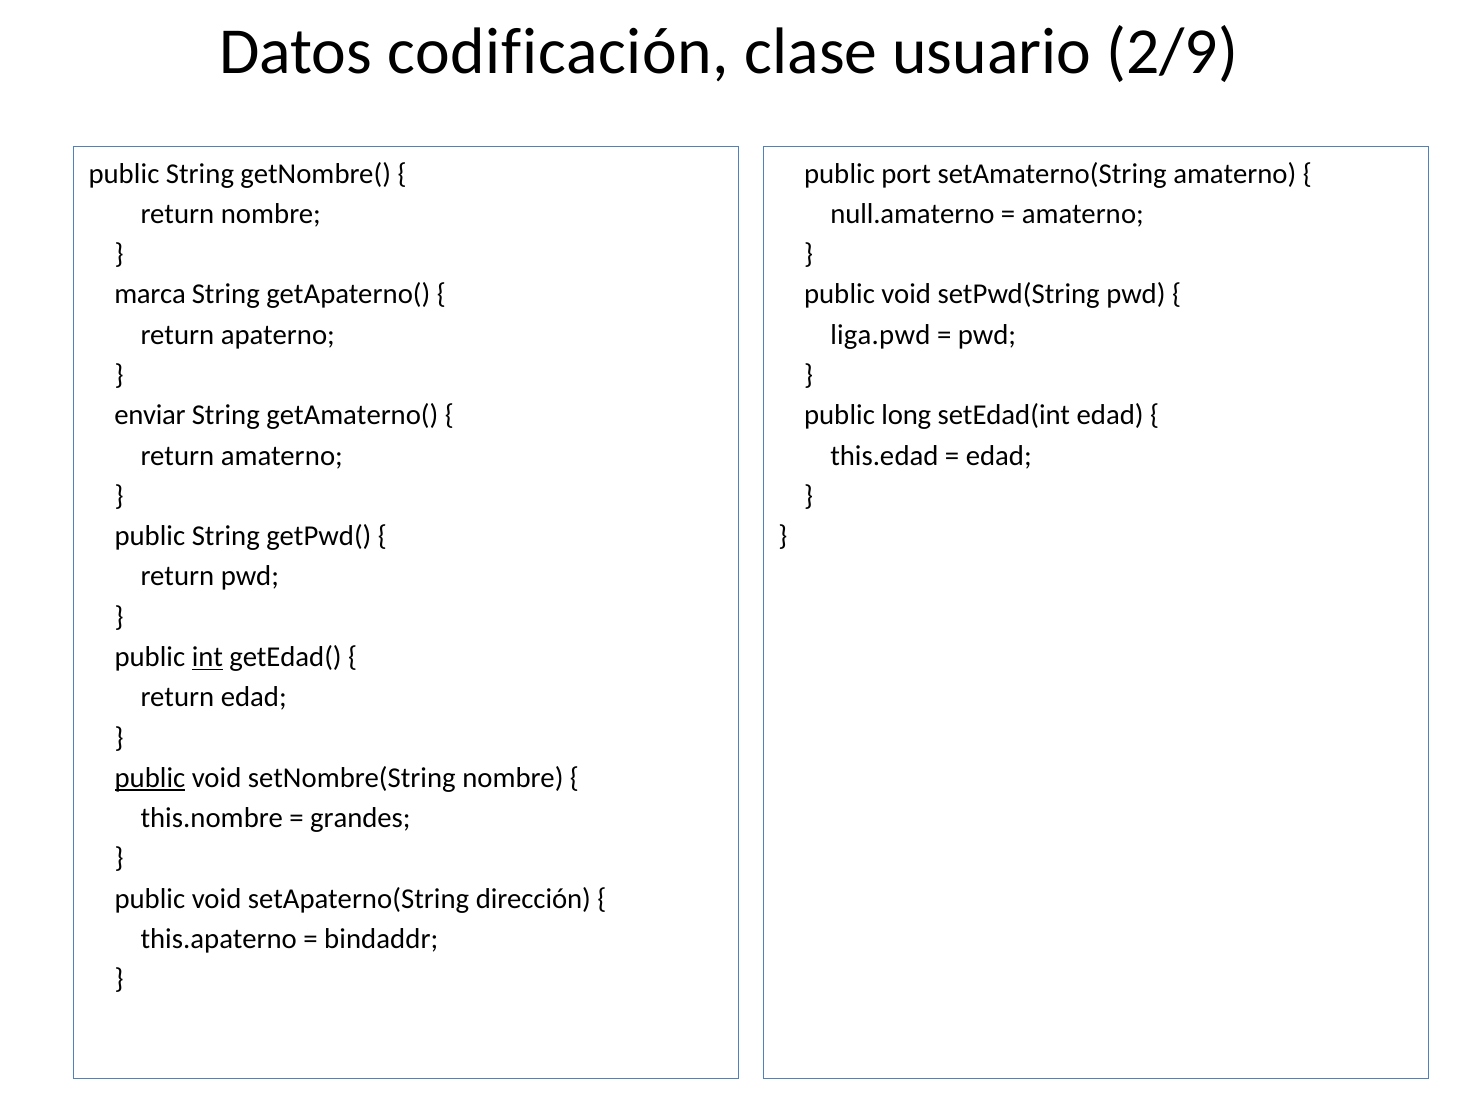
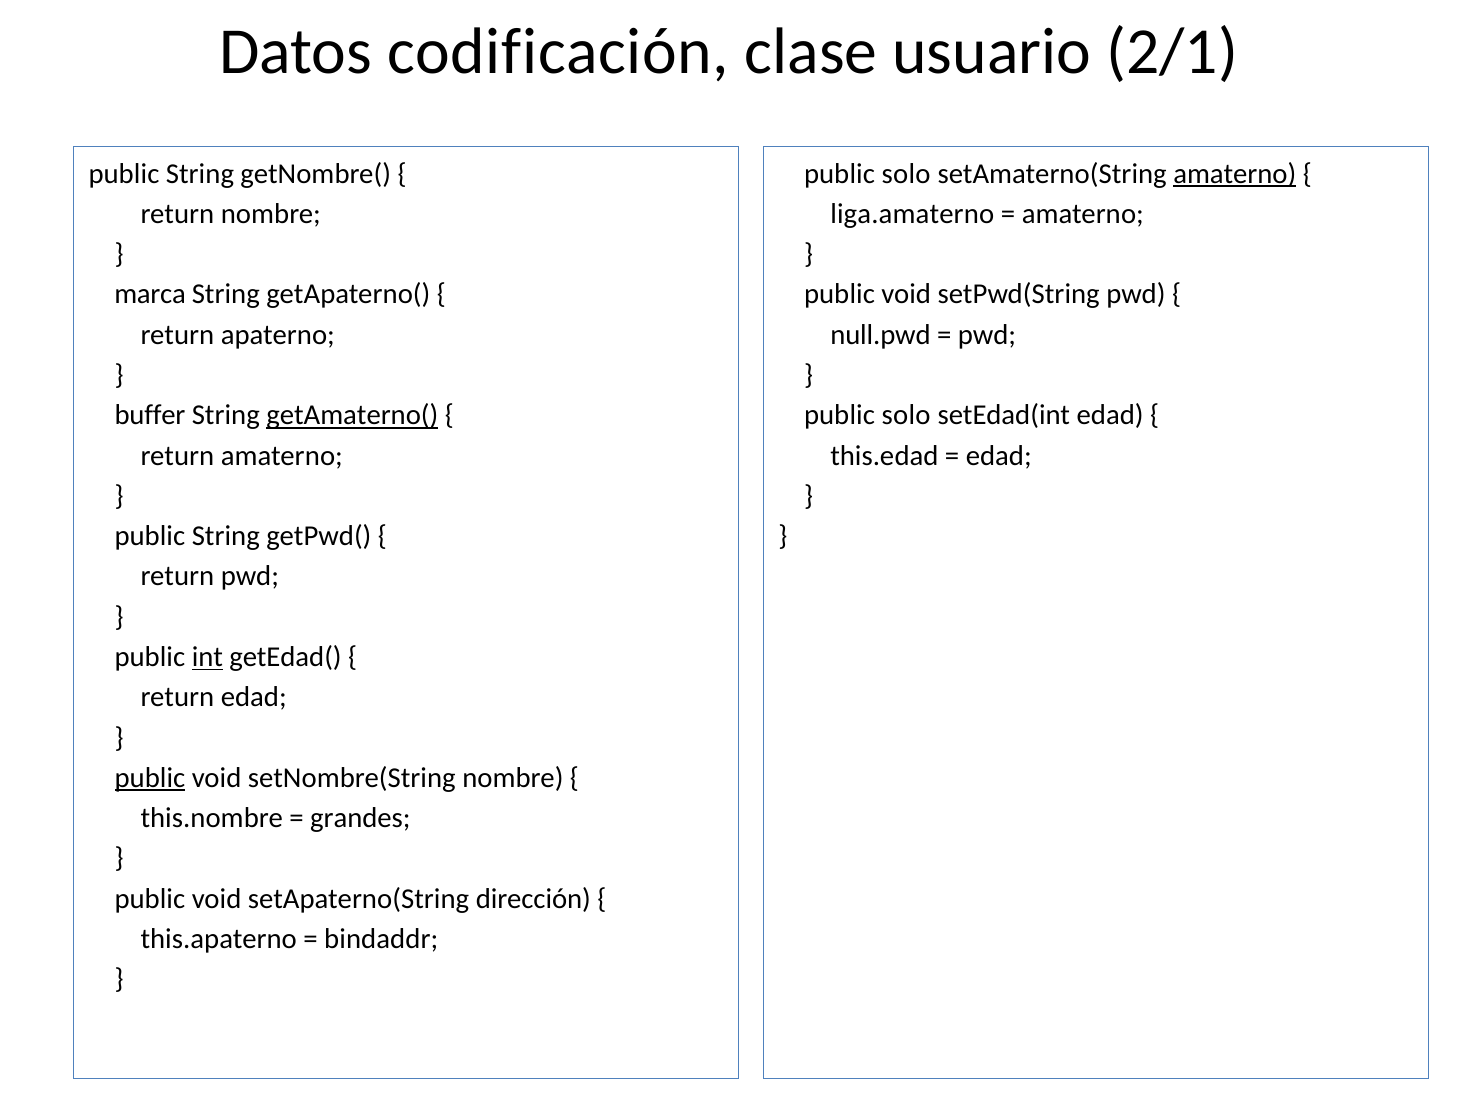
2/9: 2/9 -> 2/1 (1172, 51)
port: port -> solo (906, 173)
amaterno underline: none -> present (1235, 173)
null.amaterno: null.amaterno -> liga.amaterno (912, 214)
liga.pwd: liga.pwd -> null.pwd (881, 335)
enviar: enviar -> buffer (150, 415)
getAmaterno( underline: none -> present (352, 415)
long: long -> solo (906, 415)
